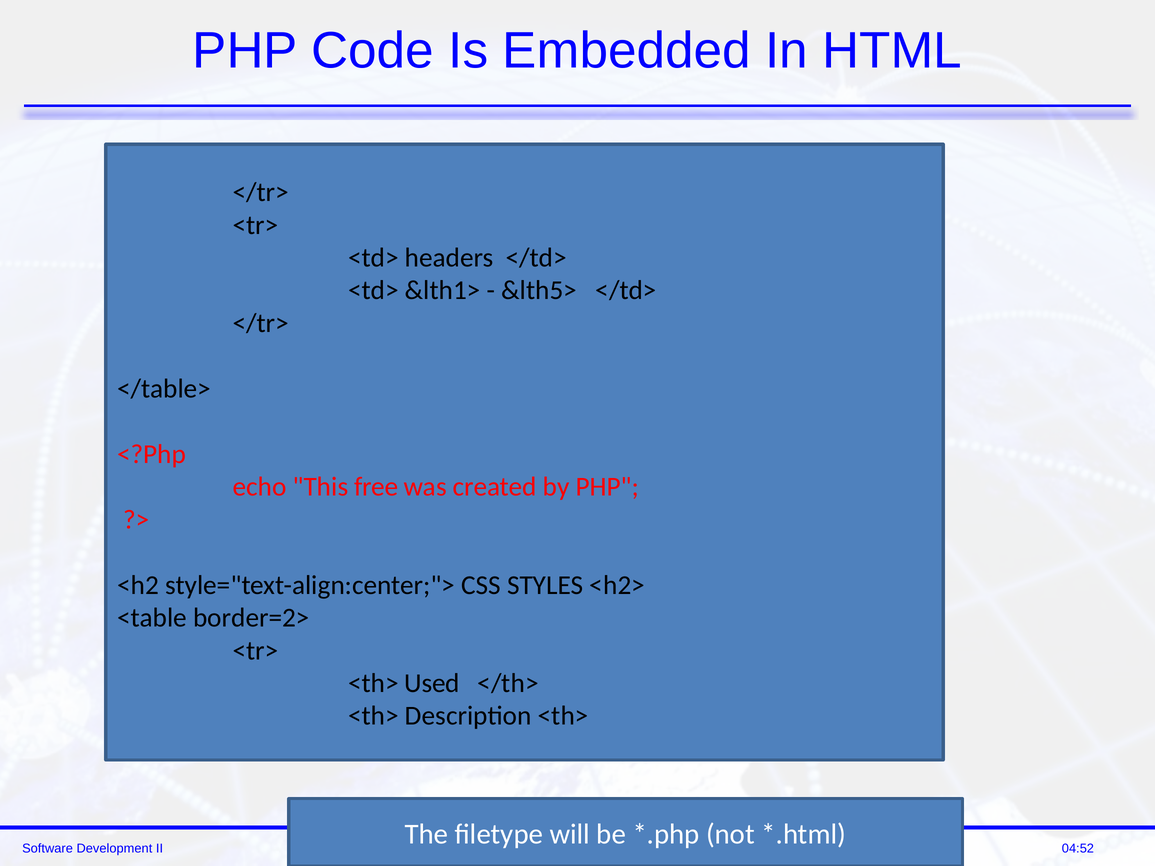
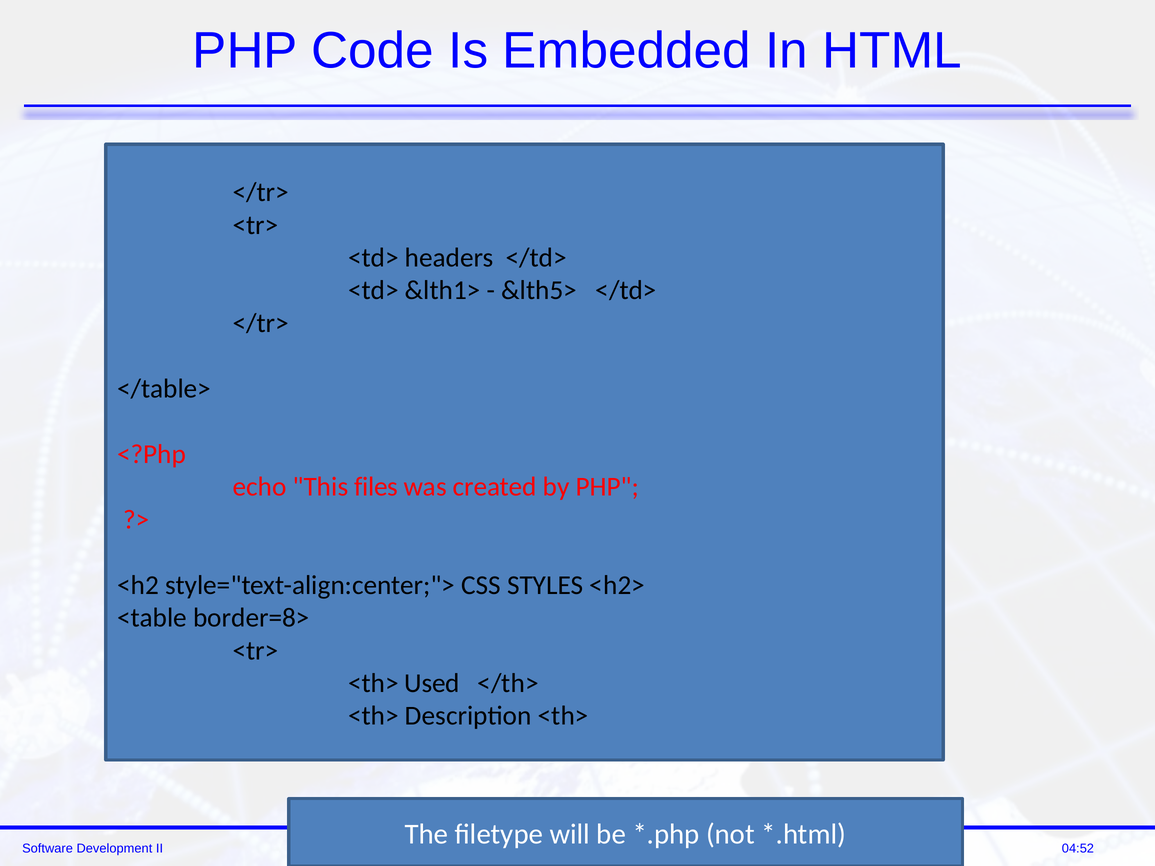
free: free -> files (376, 487)
border=2>: border=2> -> border=8> (251, 618)
